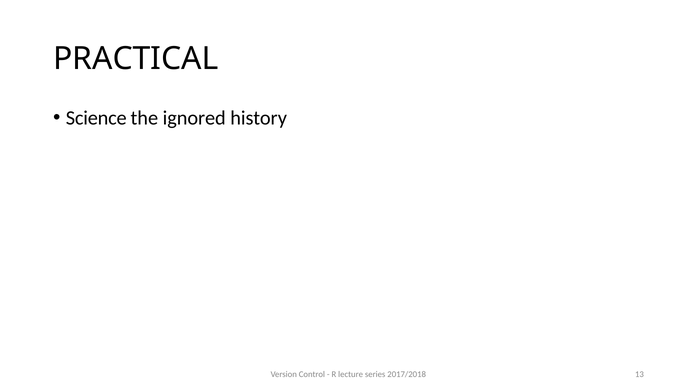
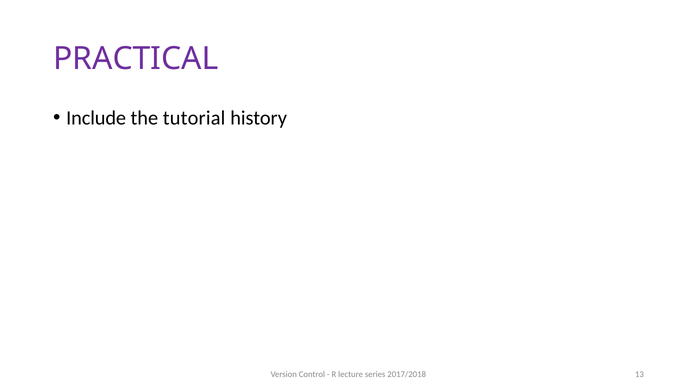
PRACTICAL colour: black -> purple (136, 59)
Science: Science -> Include (96, 118)
ignored: ignored -> tutorial (194, 118)
